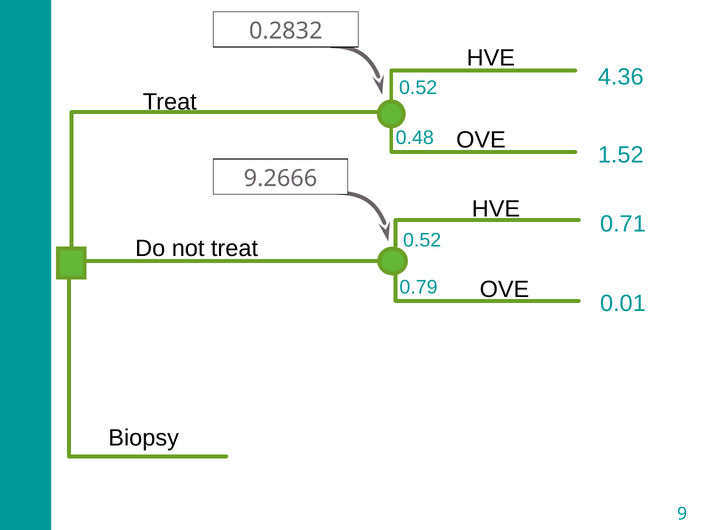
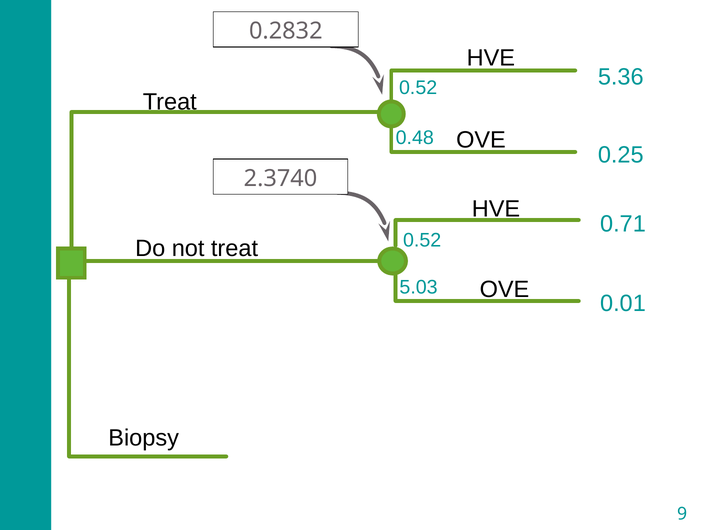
4.36: 4.36 -> 5.36 (621, 77)
1.52: 1.52 -> 0.25 (621, 155)
9.2666: 9.2666 -> 2.3740 (280, 178)
0.79: 0.79 -> 5.03 (419, 287)
